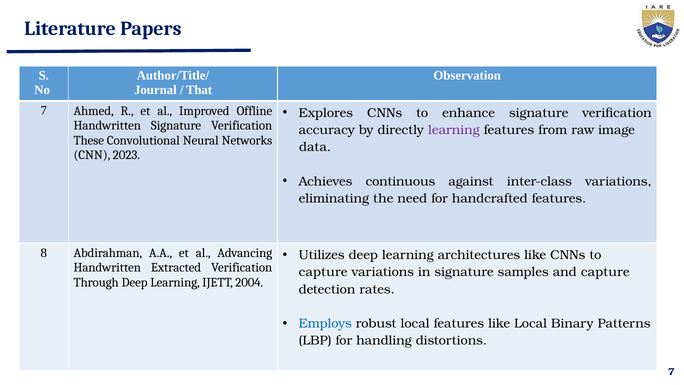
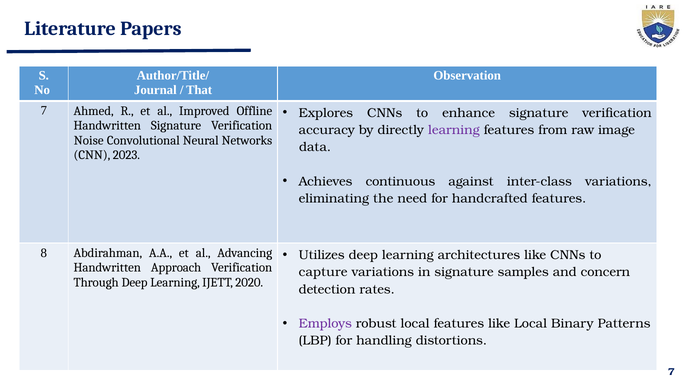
These: These -> Noise (89, 140)
Extracted: Extracted -> Approach (176, 268)
and capture: capture -> concern (605, 272)
2004: 2004 -> 2020 (249, 282)
Employs colour: blue -> purple (325, 323)
